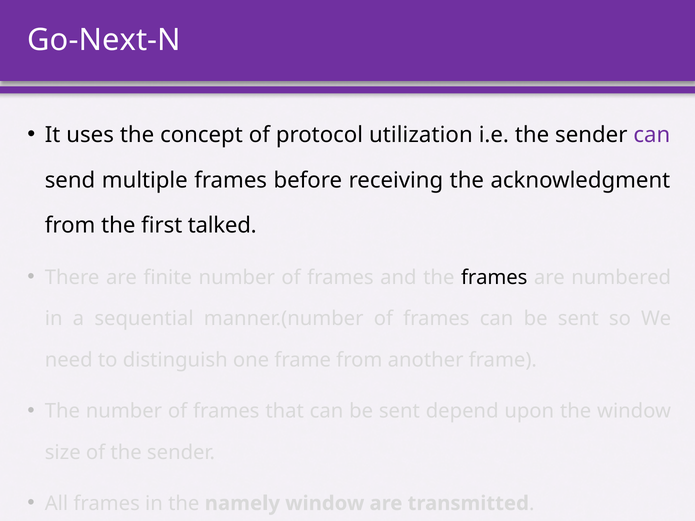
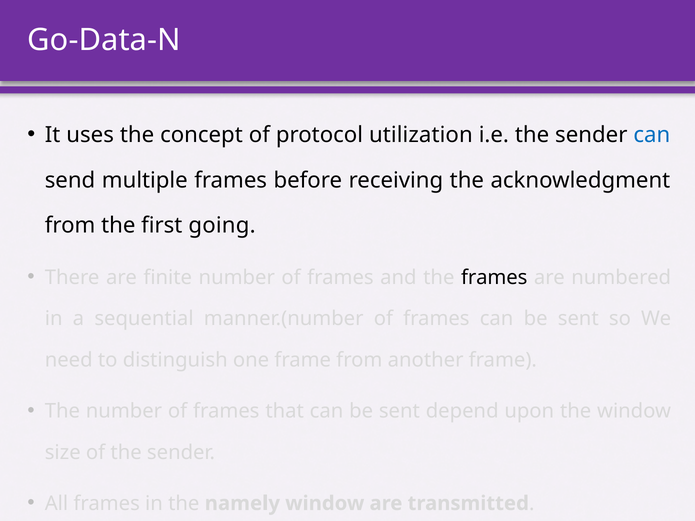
Go-Next-N: Go-Next-N -> Go-Data-N (104, 40)
can colour: purple -> blue (652, 135)
talked: talked -> going (222, 226)
